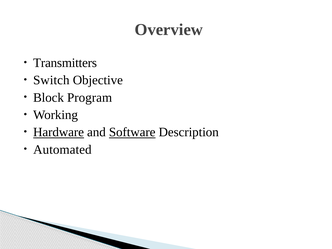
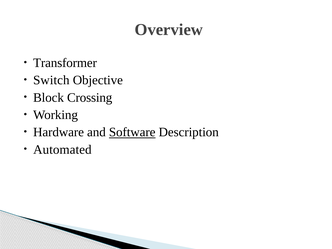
Transmitters: Transmitters -> Transformer (65, 63)
Program: Program -> Crossing (90, 98)
Hardware underline: present -> none (59, 132)
